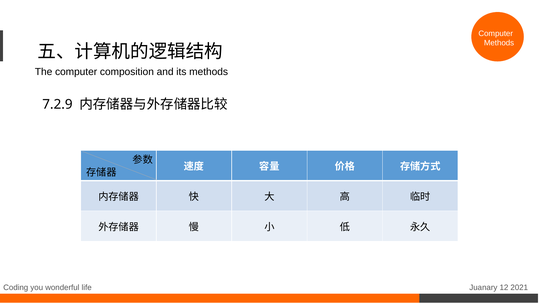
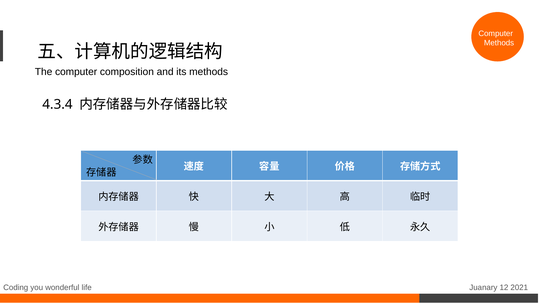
7.2.9: 7.2.9 -> 4.3.4 (57, 104)
